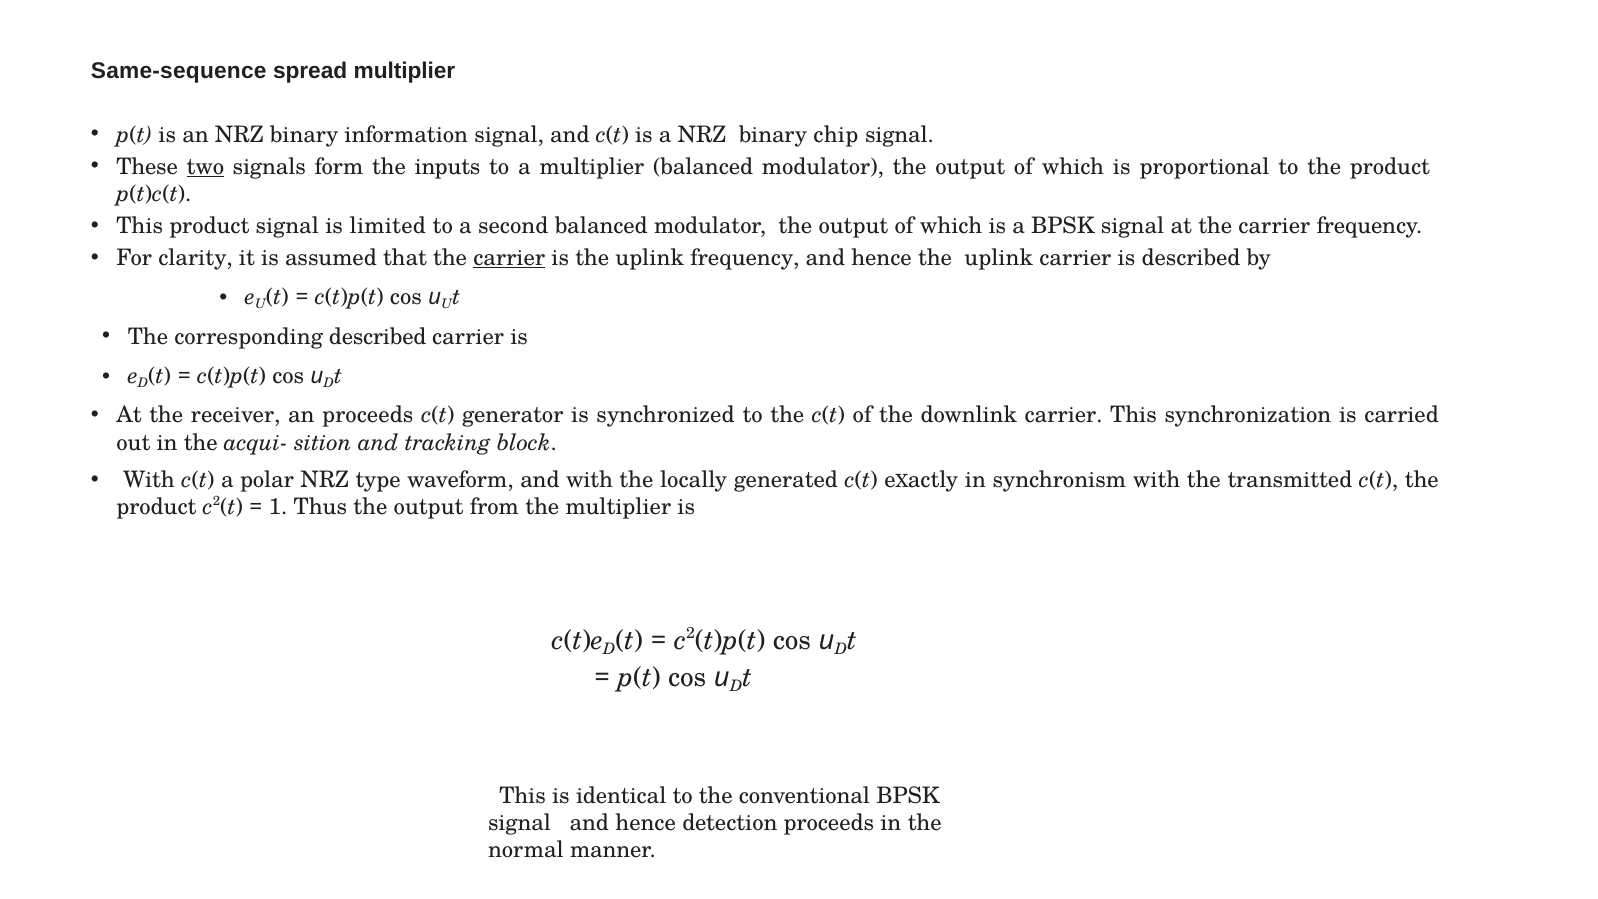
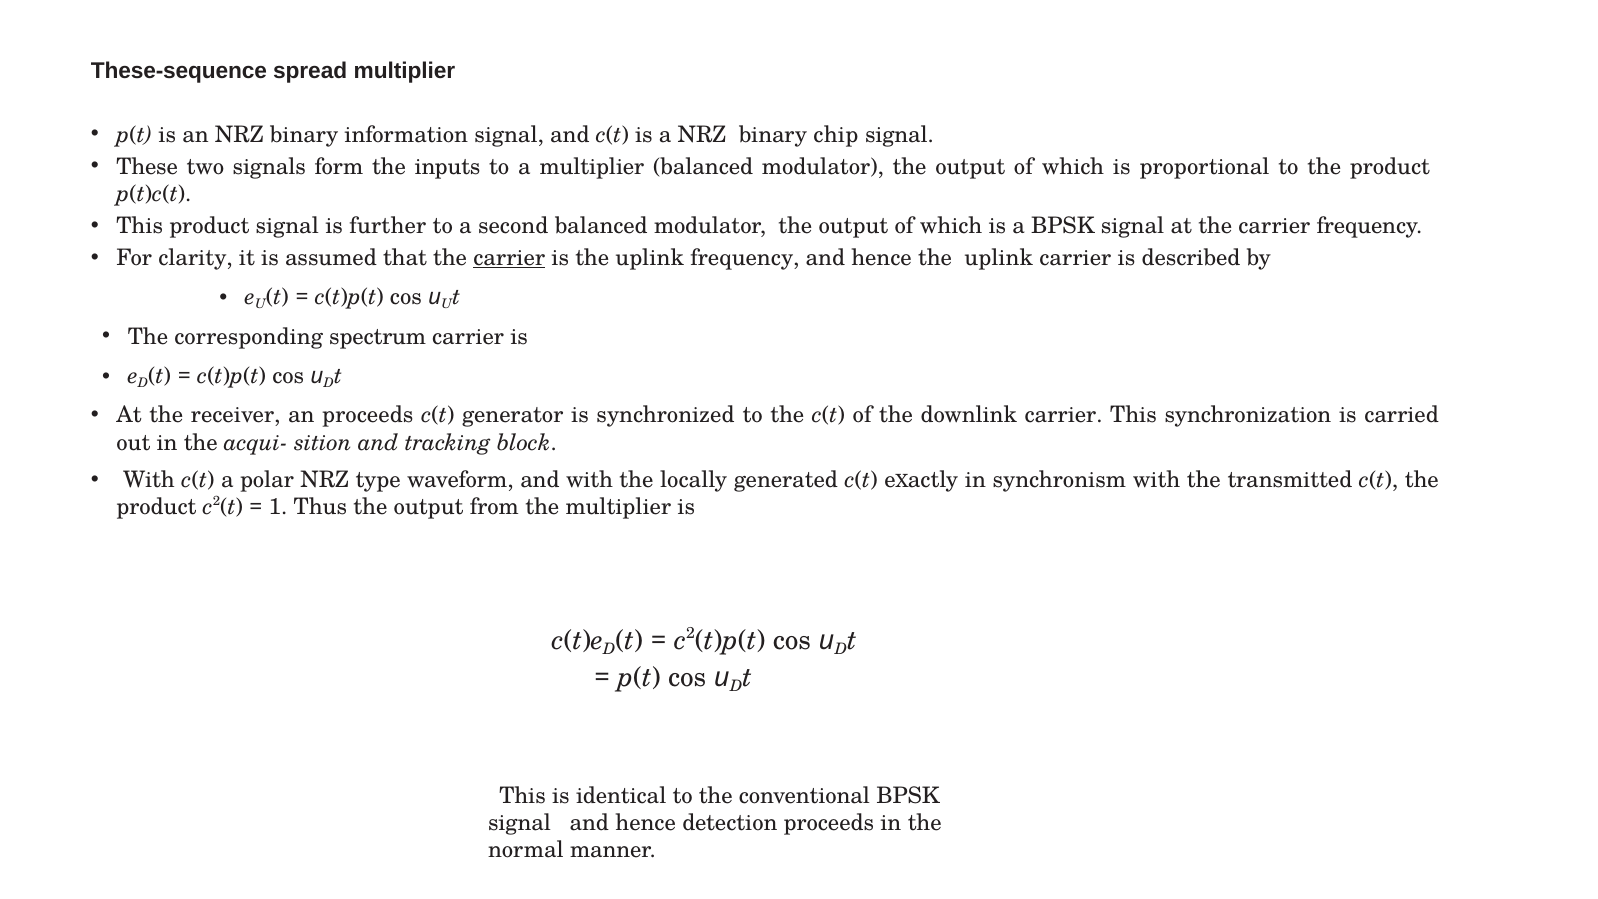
Same-sequence: Same-sequence -> These-sequence (179, 71)
two underline: present -> none (205, 167)
limited: limited -> further (388, 226)
corresponding described: described -> spectrum (378, 337)
